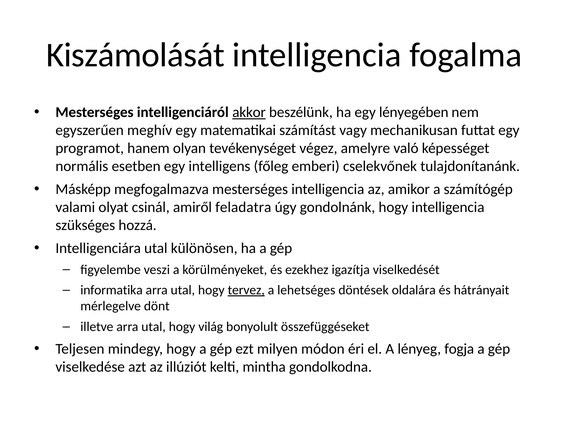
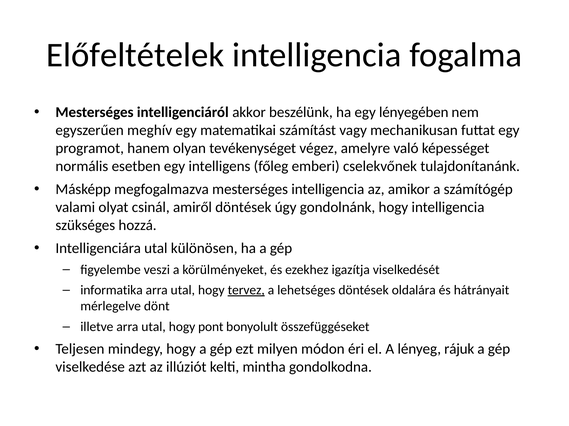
Kiszámolását: Kiszámolását -> Előfeltételek (135, 55)
akkor underline: present -> none (249, 112)
amiről feladatra: feladatra -> döntések (243, 208)
világ: világ -> pont (211, 327)
fogja: fogja -> rájuk (459, 350)
